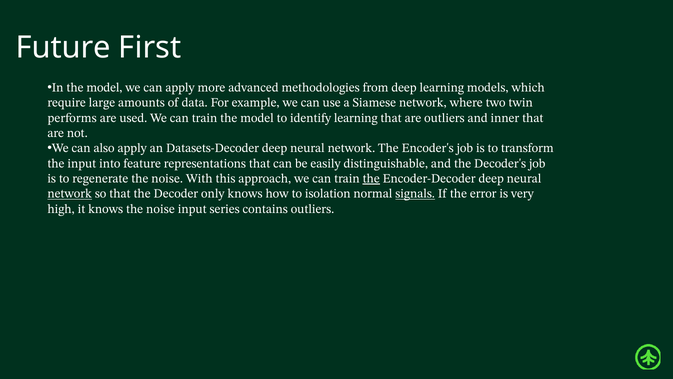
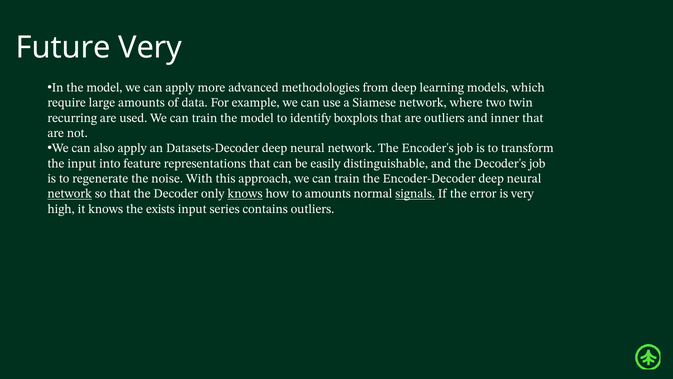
Future First: First -> Very (150, 47)
performs: performs -> recurring (72, 118)
identify learning: learning -> boxplots (356, 118)
the underline: present -> none (371, 178)
knows underline: none -> present (245, 194)
to isolation: isolation -> amounts (328, 194)
noise: noise -> exists (161, 209)
